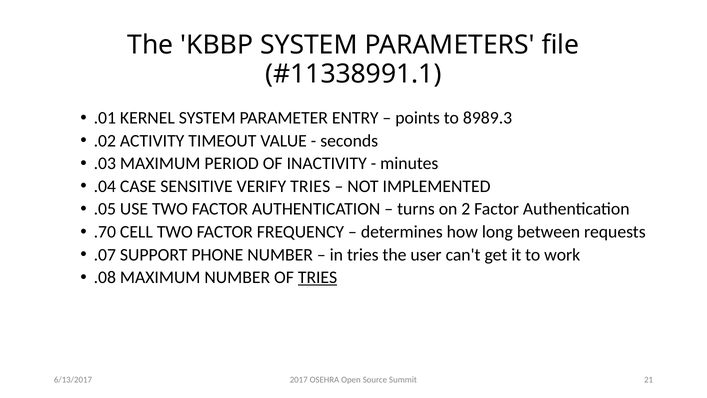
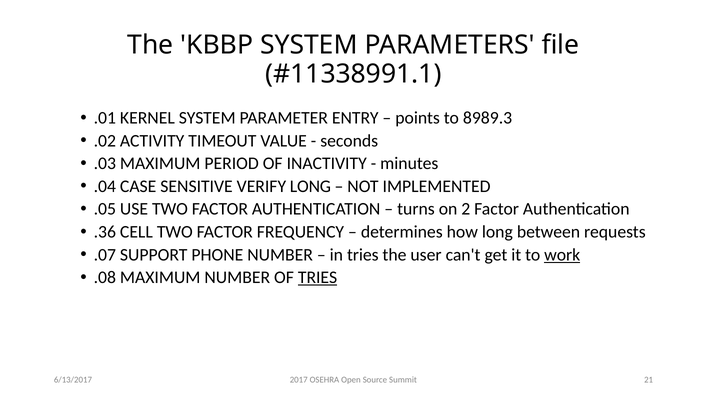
VERIFY TRIES: TRIES -> LONG (310, 186)
.70: .70 -> .36 (105, 232)
work underline: none -> present (562, 254)
